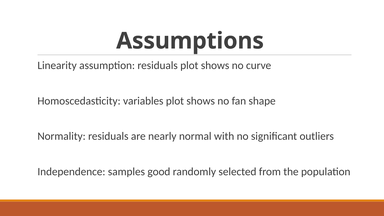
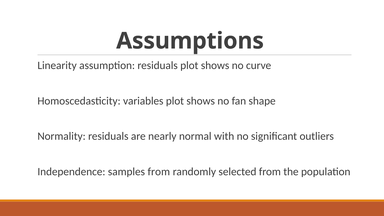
samples good: good -> from (159, 172)
